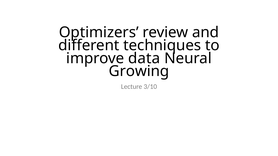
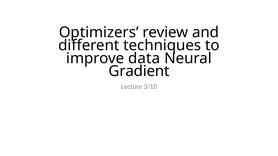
Growing: Growing -> Gradient (139, 71)
